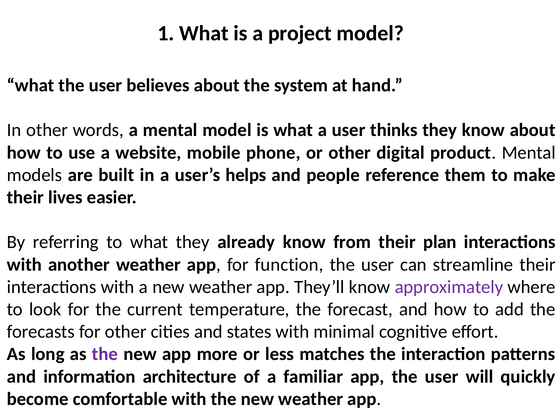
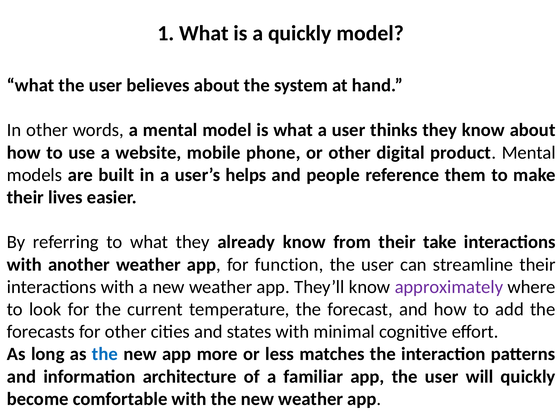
a project: project -> quickly (300, 33)
plan: plan -> take (440, 242)
the colour: purple -> blue (105, 354)
